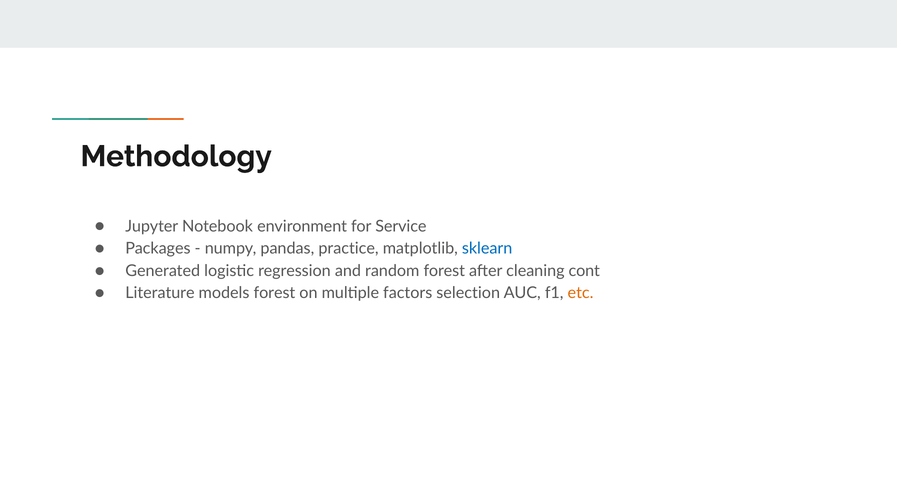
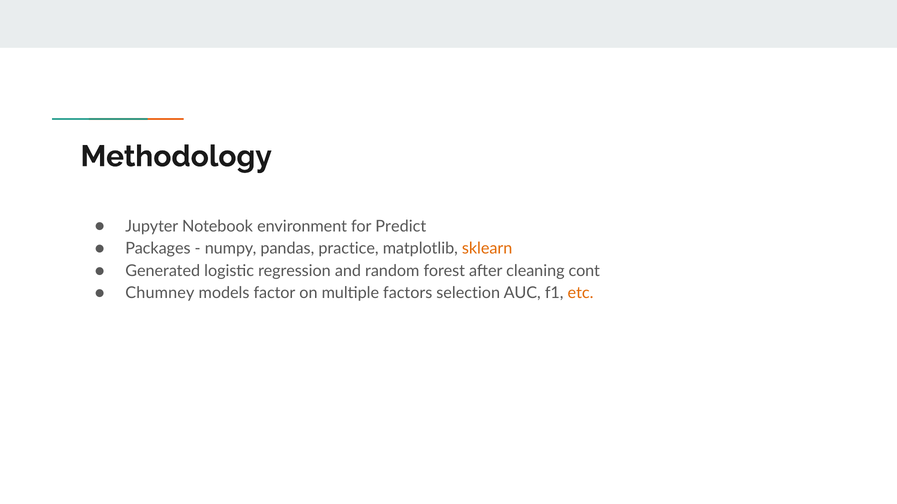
Service: Service -> Predict (401, 226)
sklearn colour: blue -> orange (487, 249)
Literature: Literature -> Chumney (160, 293)
models forest: forest -> factor (274, 293)
